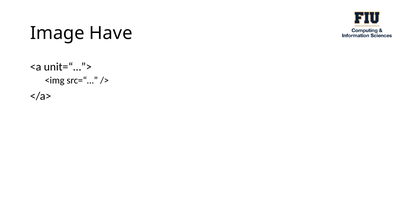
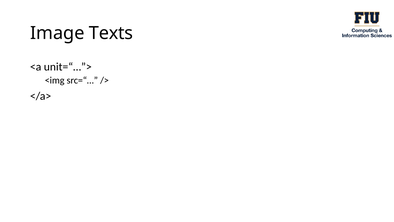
Have: Have -> Texts (111, 33)
